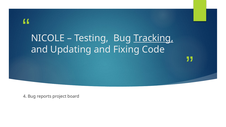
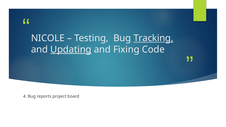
Updating underline: none -> present (71, 49)
